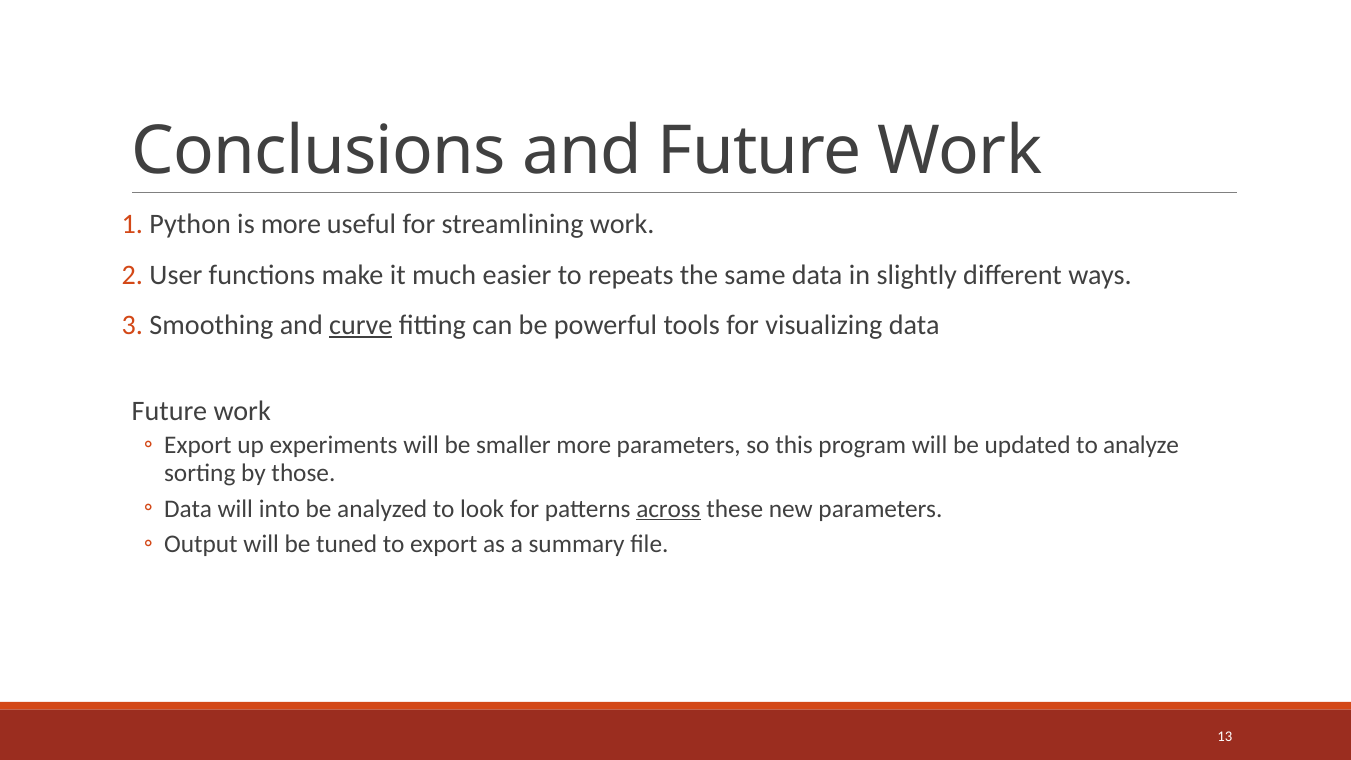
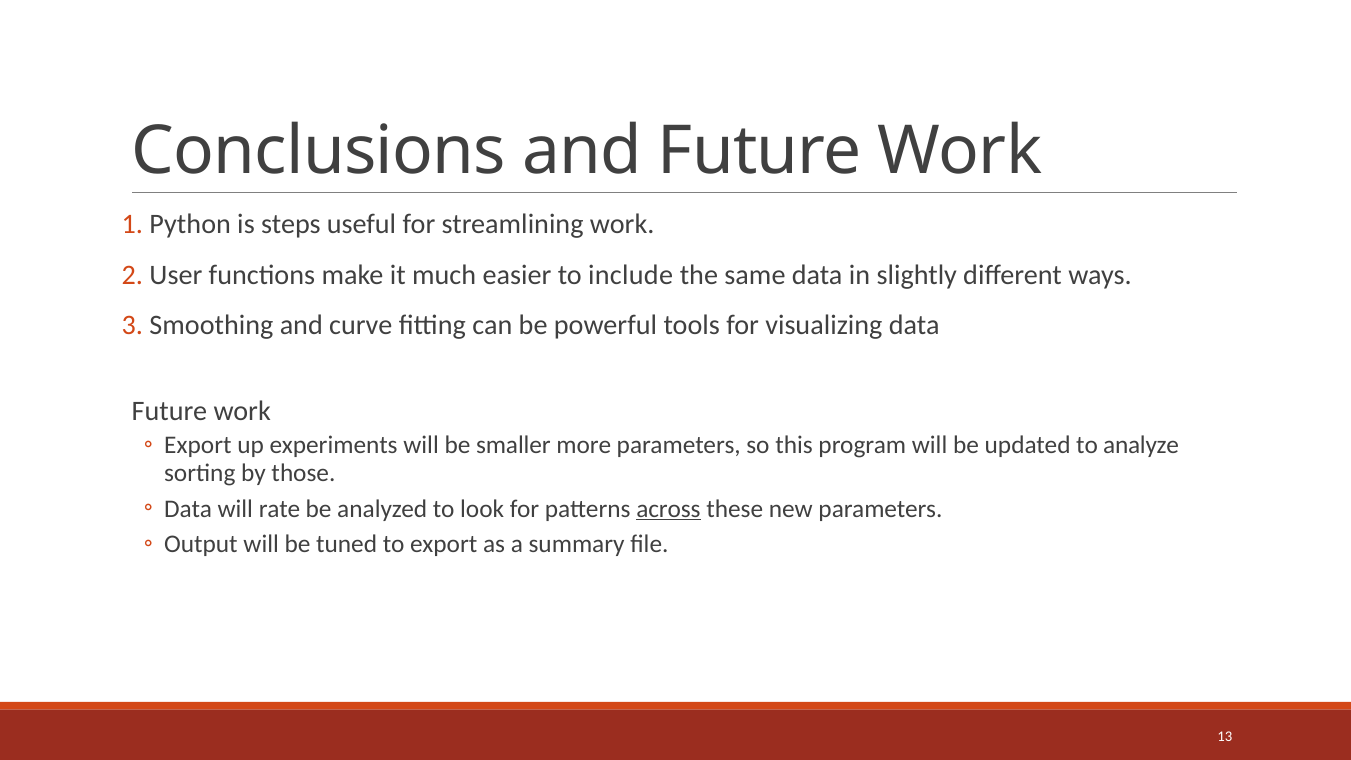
is more: more -> steps (291, 225)
repeats: repeats -> include (631, 275)
curve underline: present -> none (361, 325)
into: into -> rate (279, 509)
